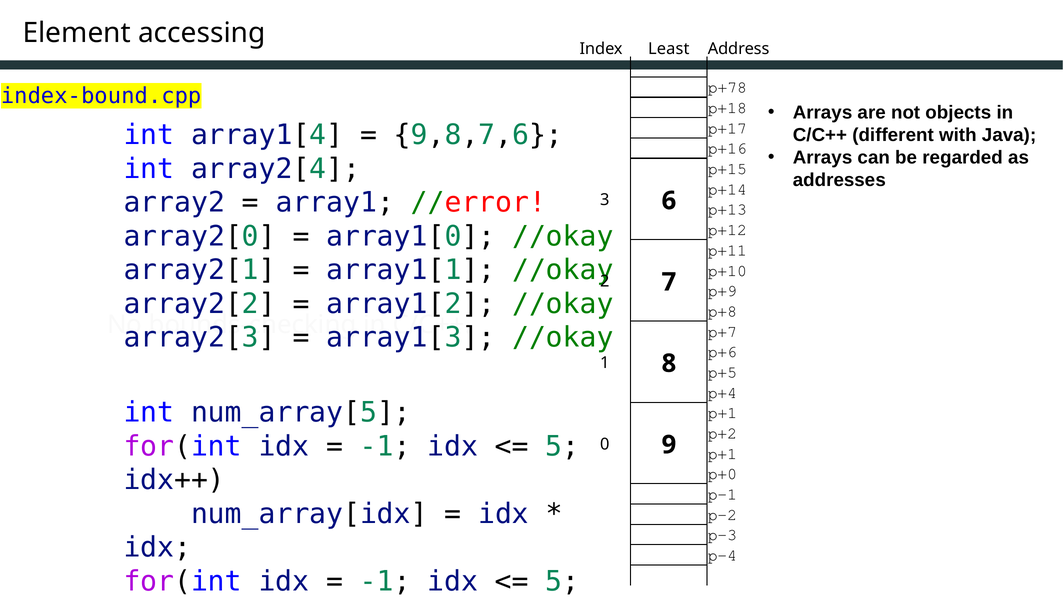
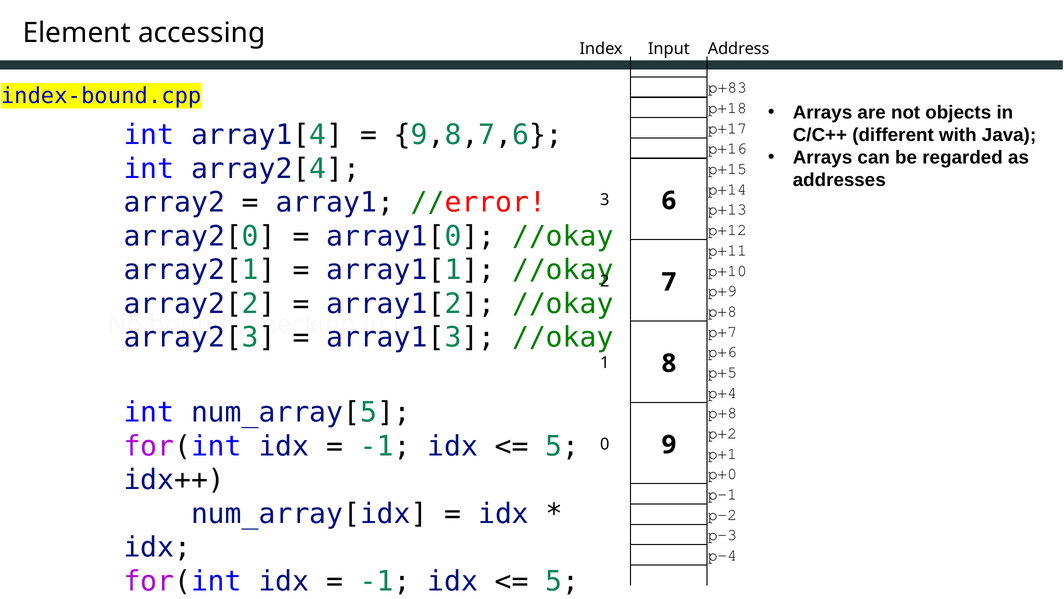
Least: Least -> Input (669, 49)
p+78: p+78 -> p+83 (727, 88)
p+1: p+1 -> p+8 (722, 413)
